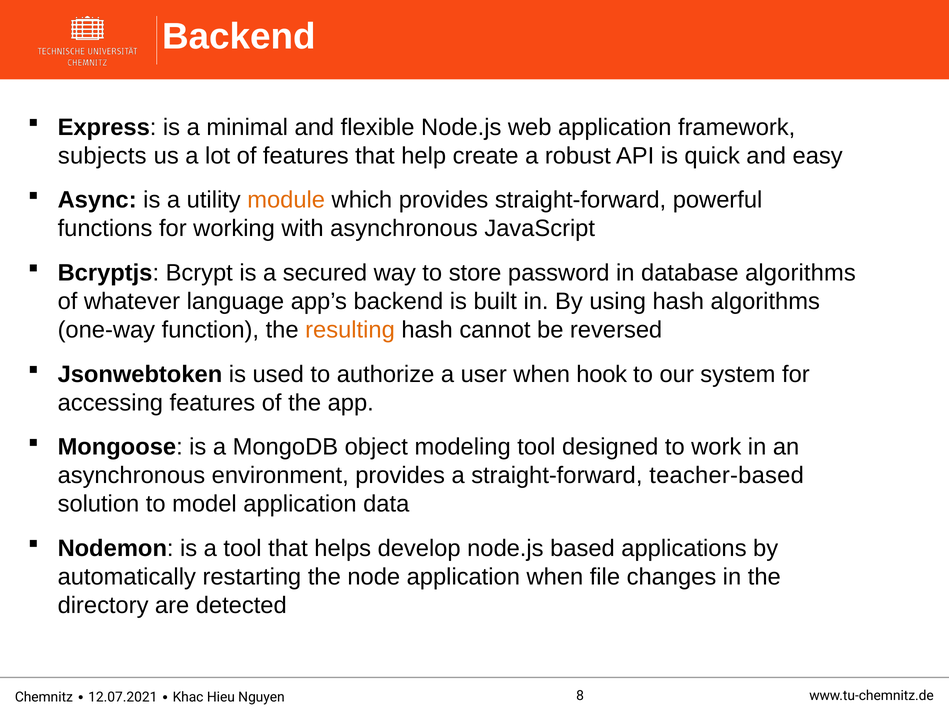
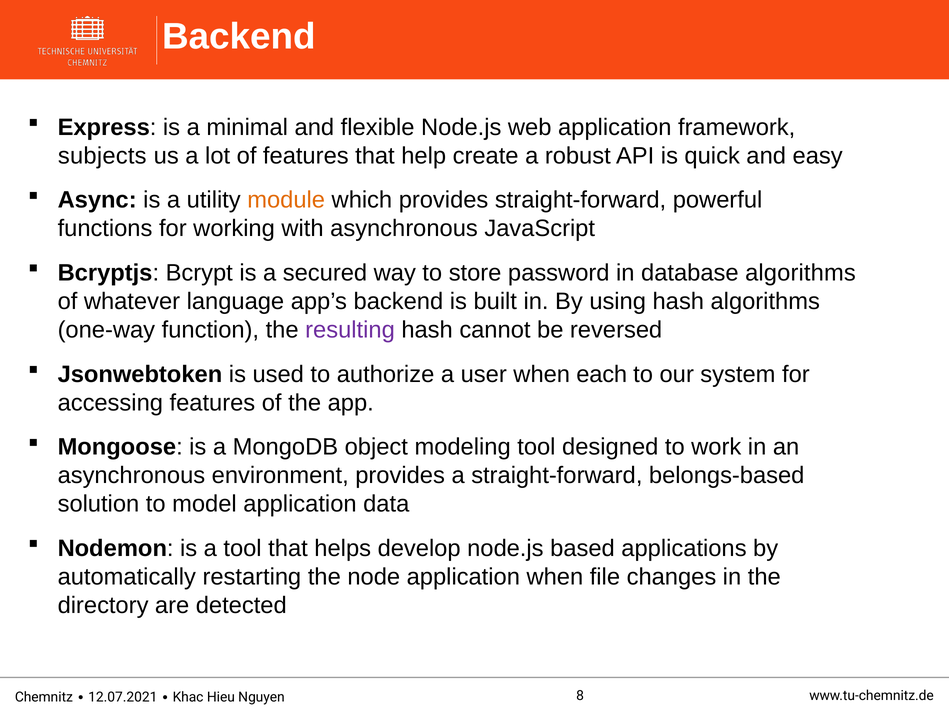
resulting colour: orange -> purple (350, 330)
hook: hook -> each (602, 374)
teacher-based: teacher-based -> belongs-based (727, 475)
